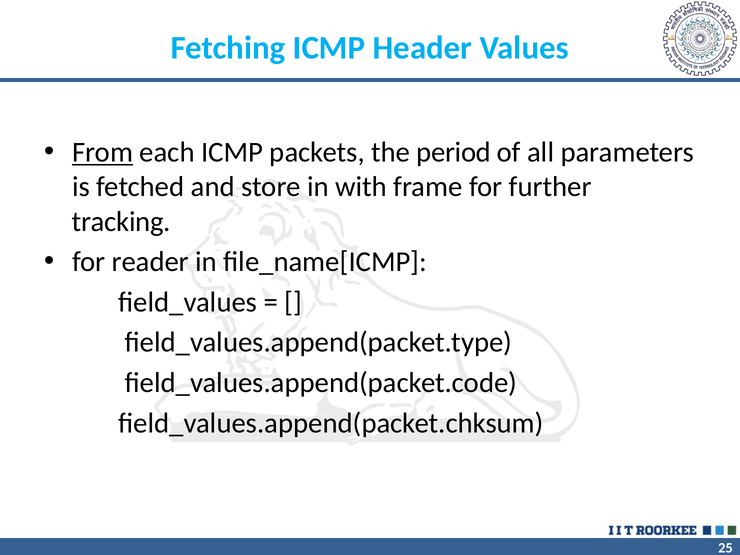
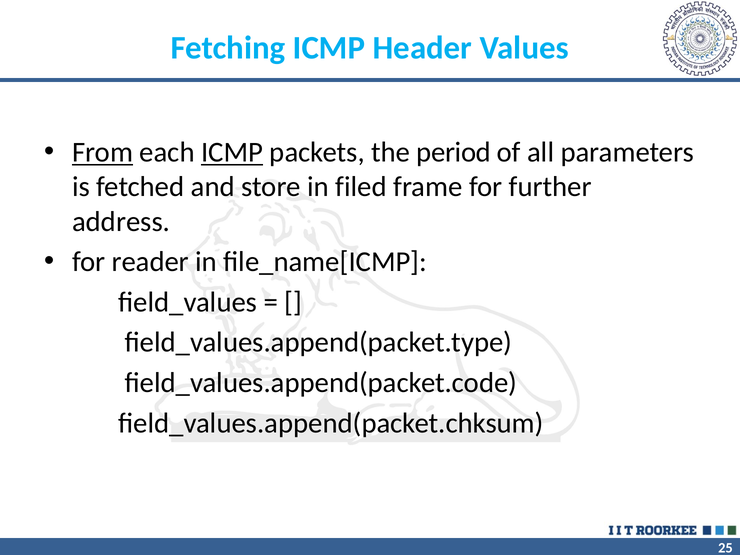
ICMP underline: none -> present (232, 152)
with: with -> filed (361, 187)
tracking: tracking -> address (121, 222)
